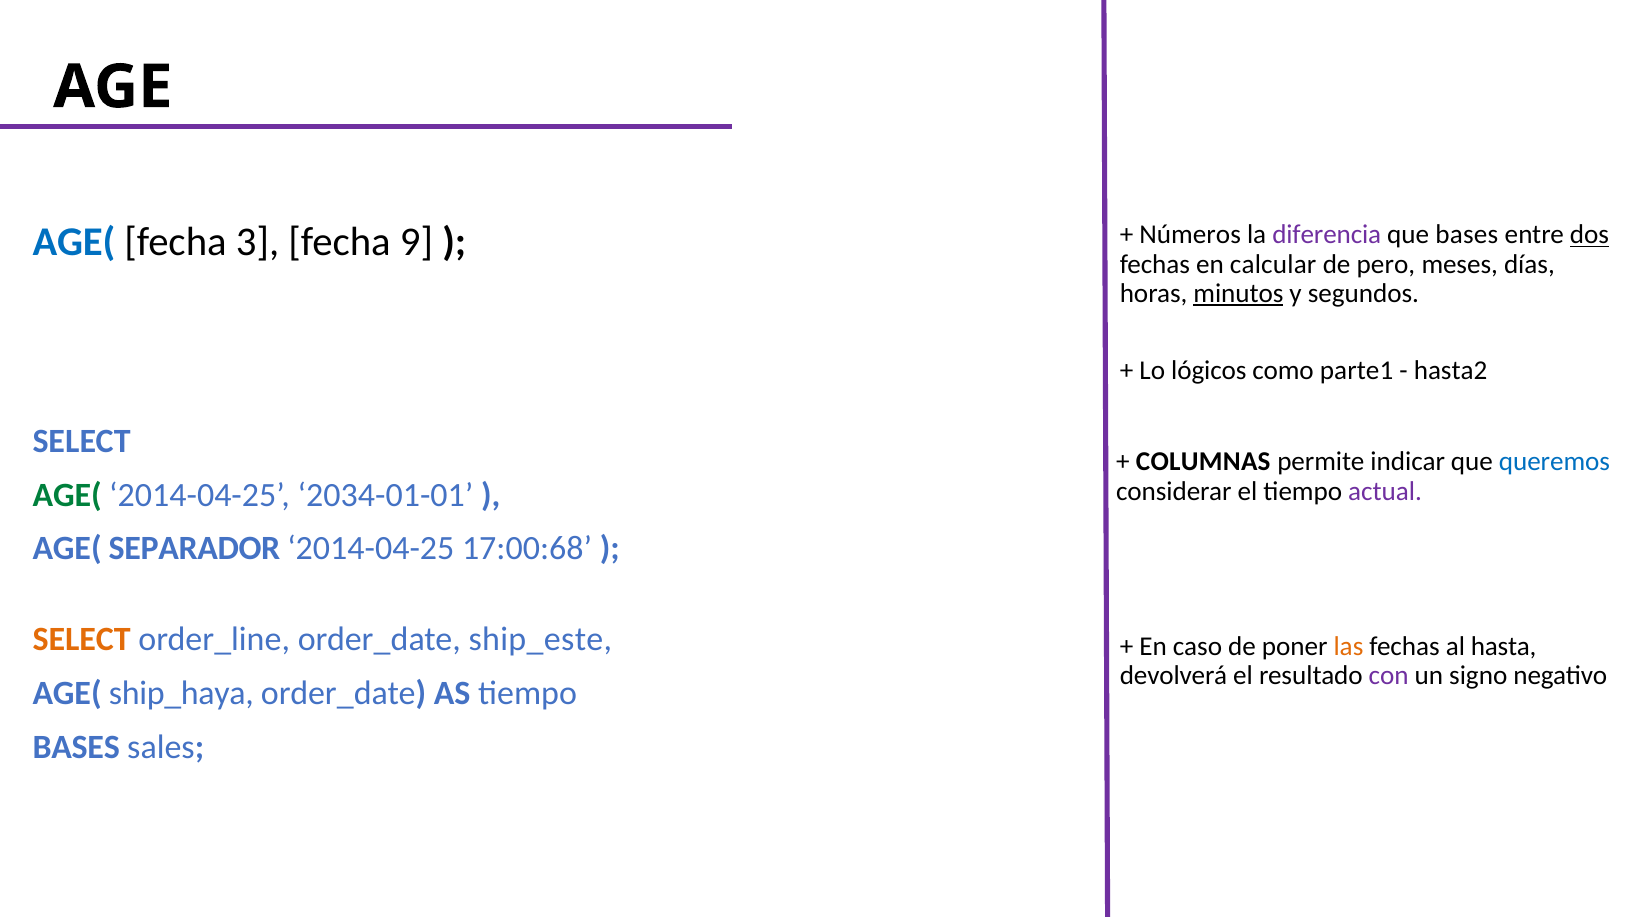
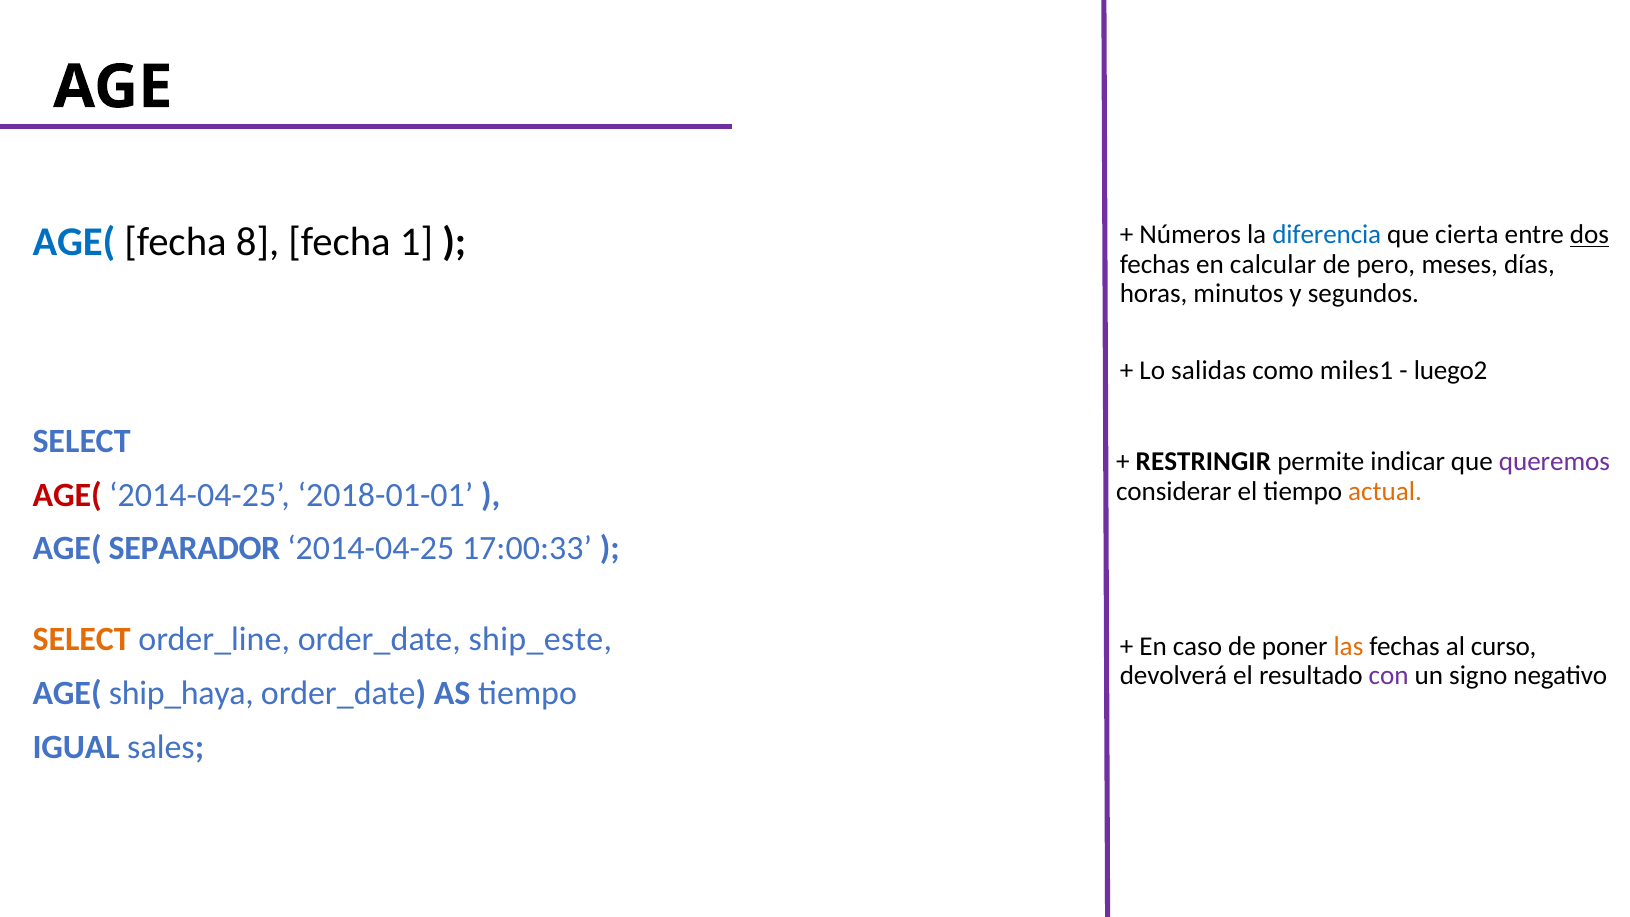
3: 3 -> 8 (258, 242)
9: 9 -> 1 (416, 242)
diferencia colour: purple -> blue (1327, 235)
que bases: bases -> cierta (1467, 235)
minutos underline: present -> none (1238, 293)
lógicos: lógicos -> salidas (1209, 371)
parte1: parte1 -> miles1 (1356, 371)
hasta2: hasta2 -> luego2 (1451, 371)
COLUMNAS: COLUMNAS -> RESTRINGIR (1203, 462)
queremos colour: blue -> purple (1554, 462)
actual colour: purple -> orange (1385, 491)
AGE( colour: green -> red (67, 495)
2034-01-01: 2034-01-01 -> 2018-01-01 (386, 495)
17:00:68: 17:00:68 -> 17:00:33 (527, 549)
hasta: hasta -> curso (1504, 646)
BASES: BASES -> IGUAL (76, 747)
